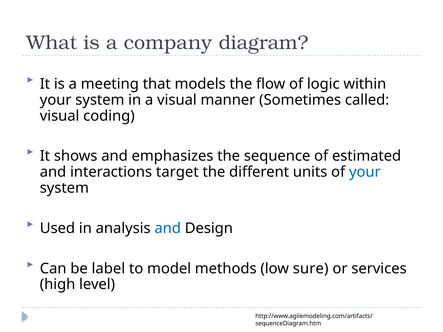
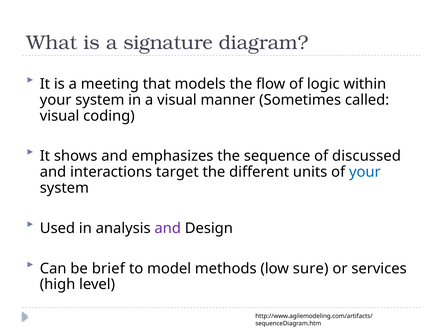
company: company -> signature (168, 43)
estimated: estimated -> discussed (366, 156)
and colour: blue -> purple (168, 228)
label: label -> brief (108, 269)
